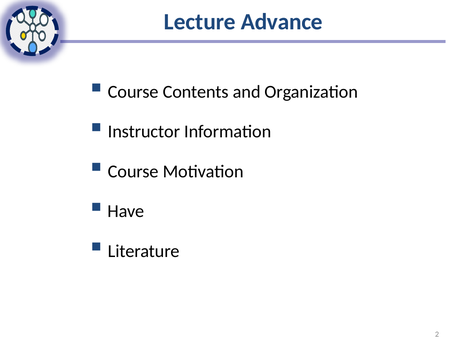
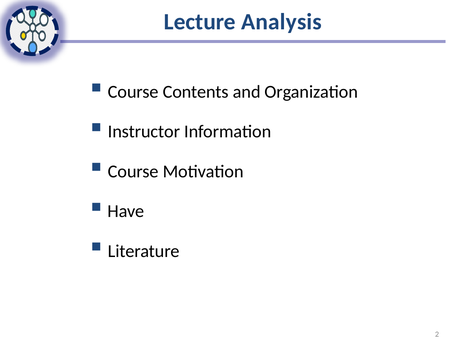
Advance: Advance -> Analysis (281, 22)
